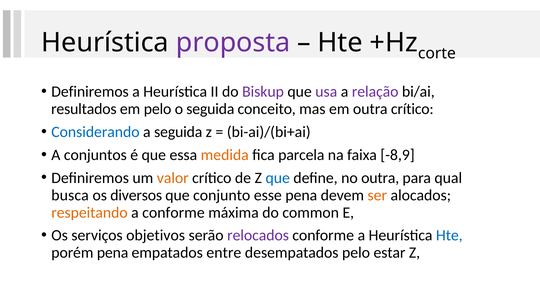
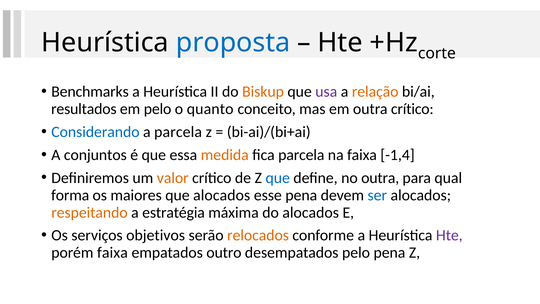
proposta colour: purple -> blue (233, 43)
Definiremos: Definiremos -> Benchmarks (90, 92)
Biskup colour: purple -> orange (263, 92)
relação colour: purple -> orange (375, 92)
o seguida: seguida -> quanto (210, 109)
a seguida: seguida -> parcela (178, 132)
-8,9: -8,9 -> -1,4 (398, 155)
busca: busca -> forma (70, 195)
diversos: diversos -> maiores (136, 195)
que conjunto: conjunto -> alocados (222, 195)
ser colour: orange -> blue (377, 195)
a conforme: conforme -> estratégia (174, 212)
do common: common -> alocados (311, 212)
relocados colour: purple -> orange (258, 235)
Hte colour: blue -> purple (449, 235)
porém pena: pena -> faixa (112, 253)
entre: entre -> outro (224, 253)
pelo estar: estar -> pena (389, 253)
